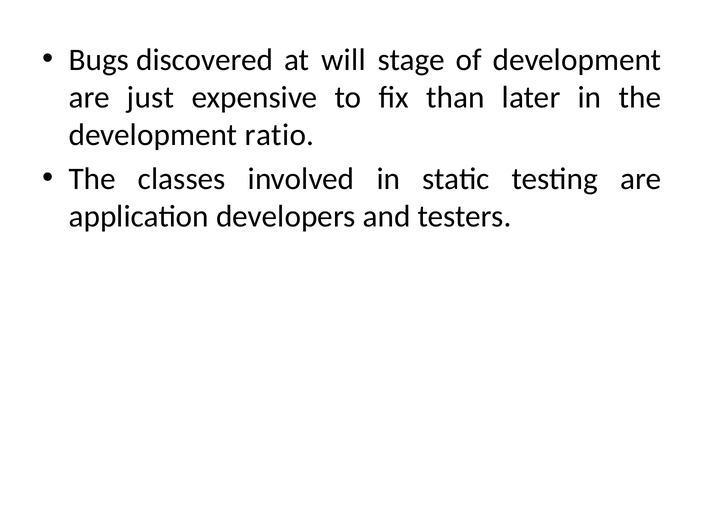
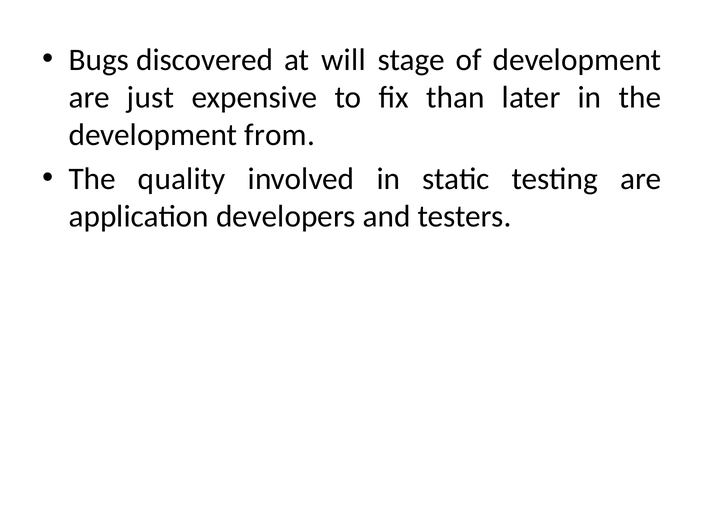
ratio: ratio -> from (280, 135)
classes: classes -> quality (182, 179)
